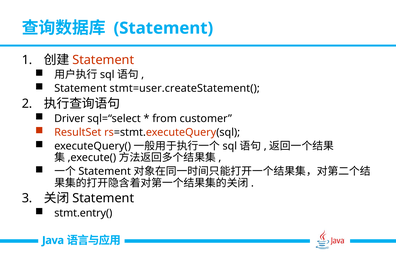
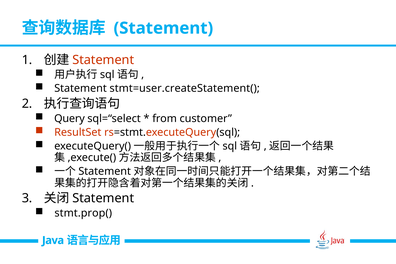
Driver: Driver -> Query (69, 118)
stmt.entry(: stmt.entry( -> stmt.prop( (83, 213)
